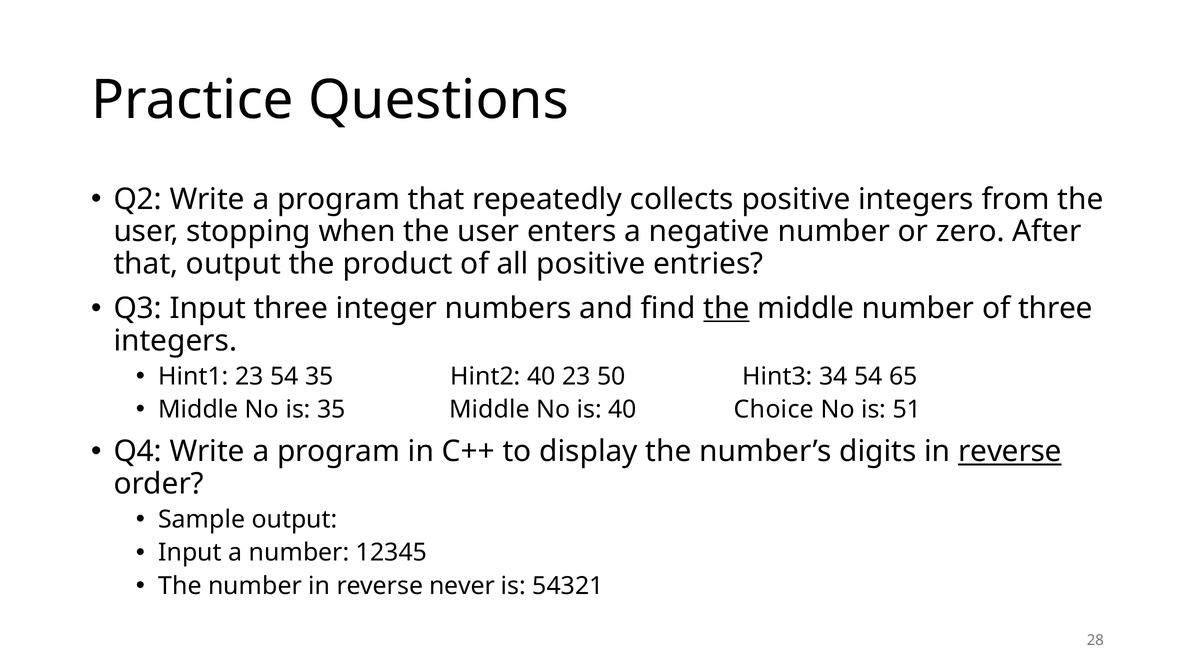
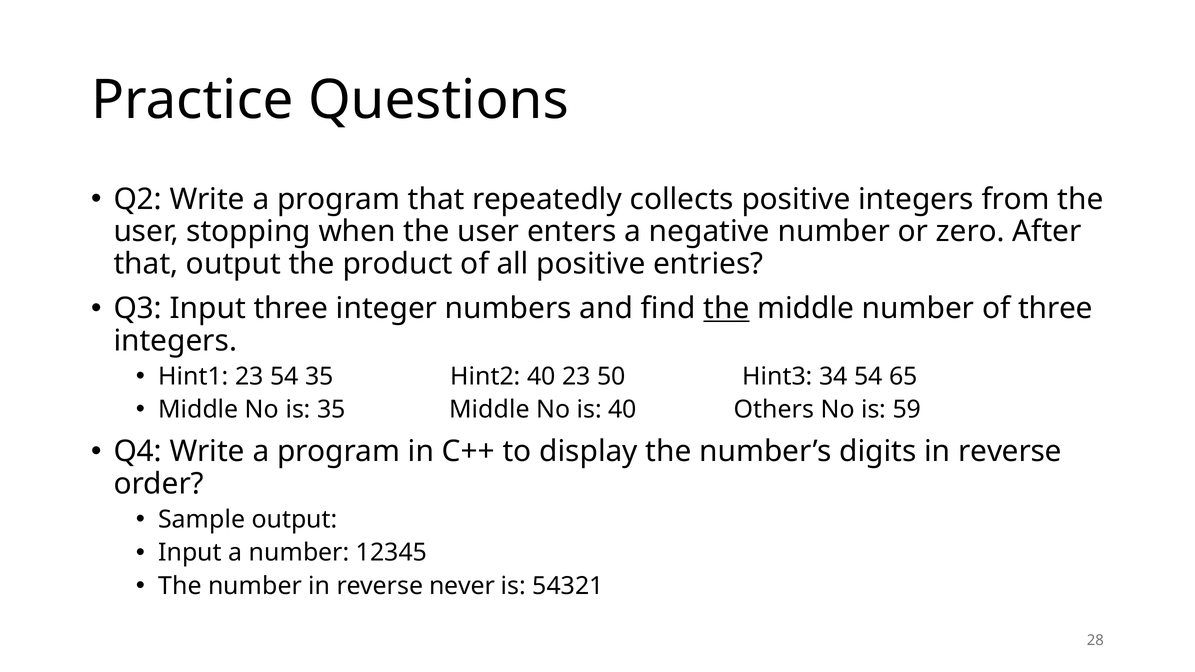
Choice: Choice -> Others (774, 410)
51: 51 -> 59 (907, 410)
reverse underline: present -> none (1010, 452)
